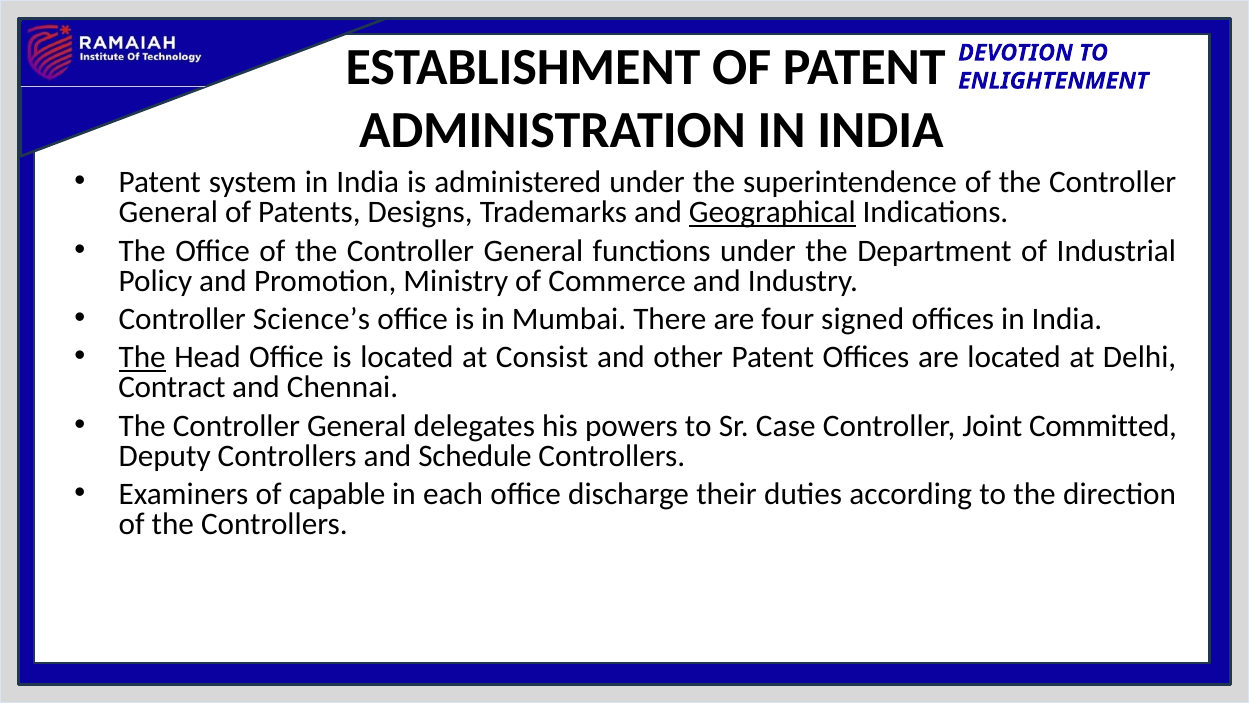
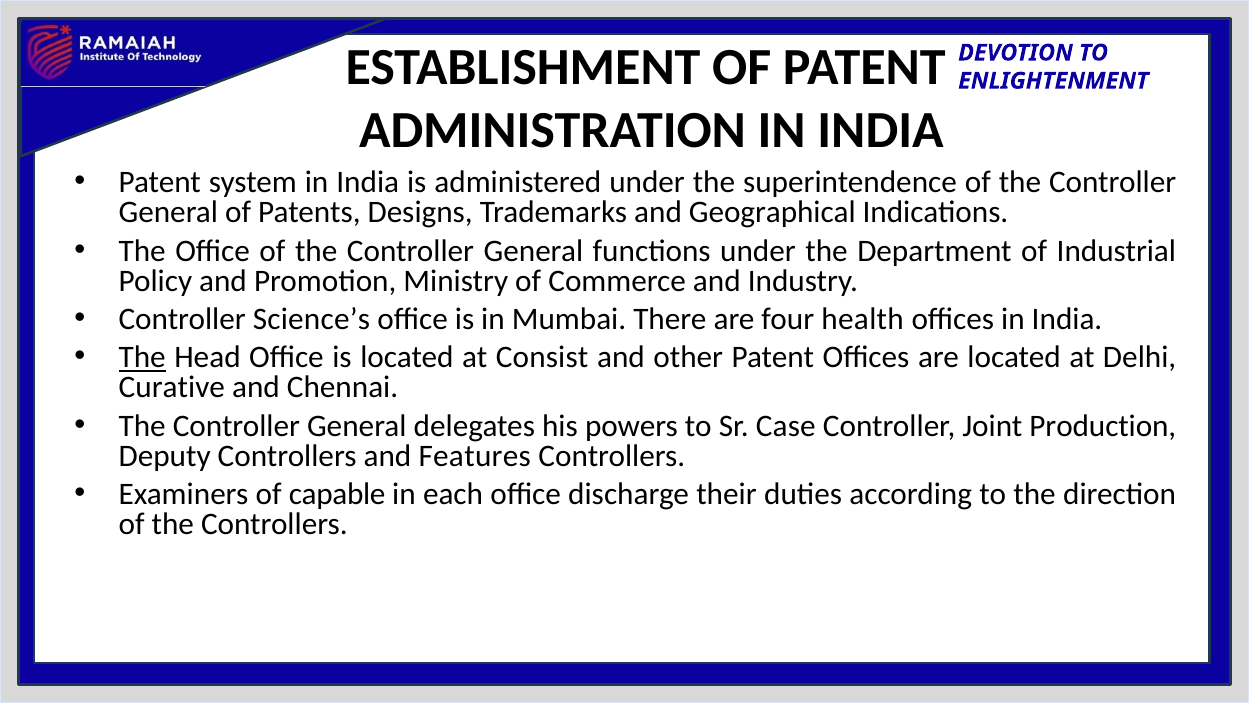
Geographical underline: present -> none (772, 212)
signed: signed -> health (863, 319)
Contract: Contract -> Curative (172, 387)
Committed: Committed -> Production (1103, 425)
Schedule: Schedule -> Features (475, 455)
